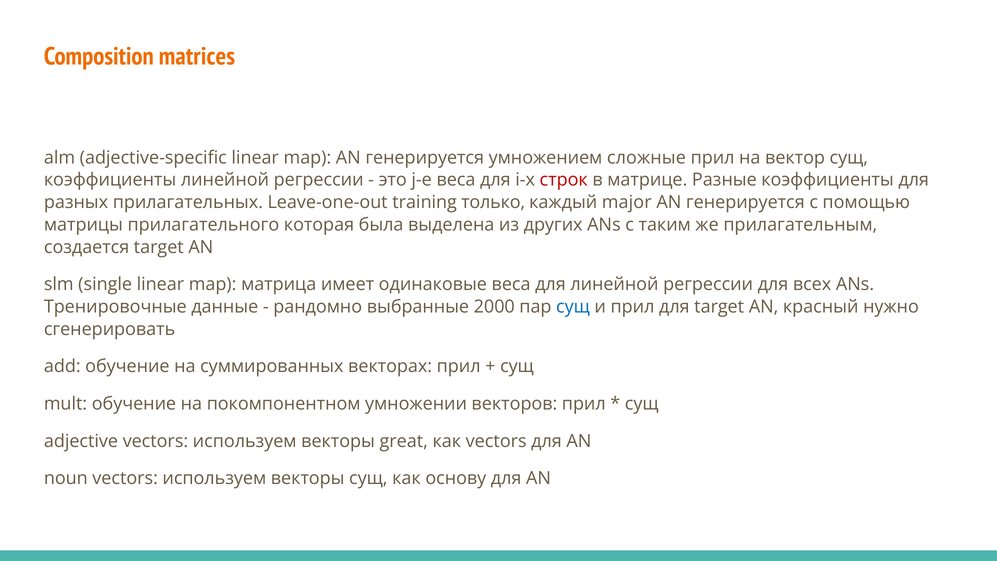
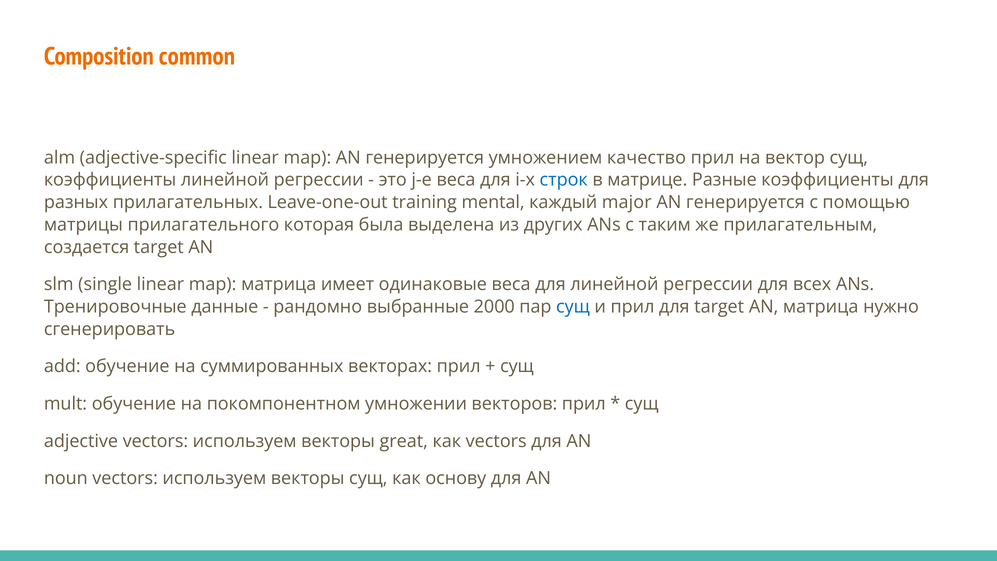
matrices: matrices -> common (197, 57)
сложные: сложные -> качество (646, 158)
строк colour: red -> blue (564, 180)
только: только -> mental (493, 202)
AN красный: красный -> матрица (821, 307)
